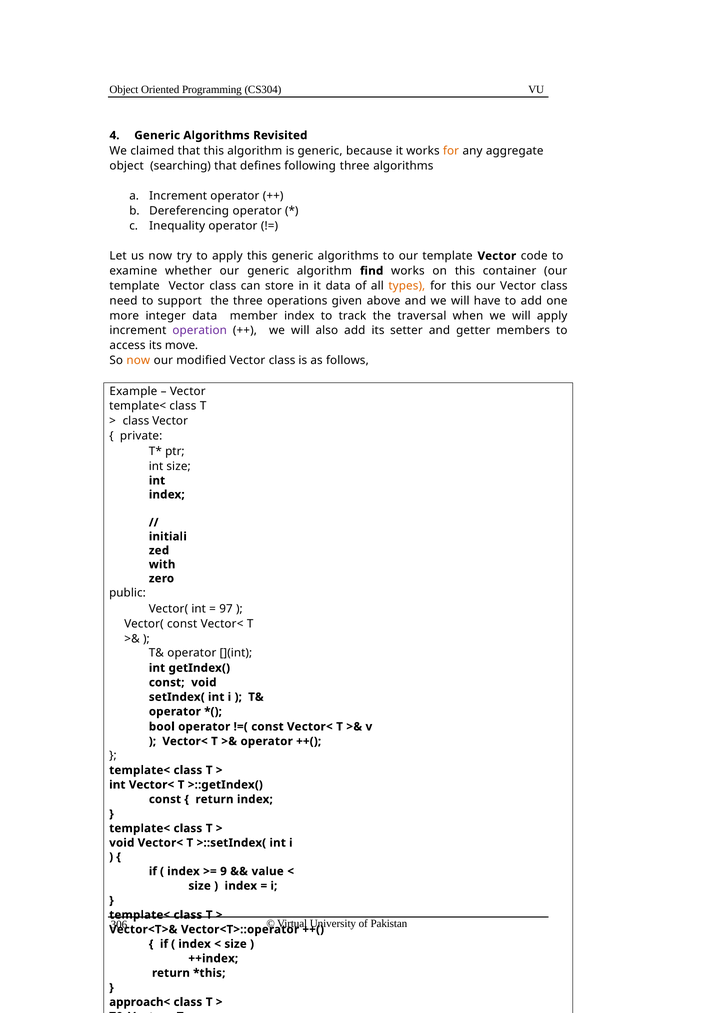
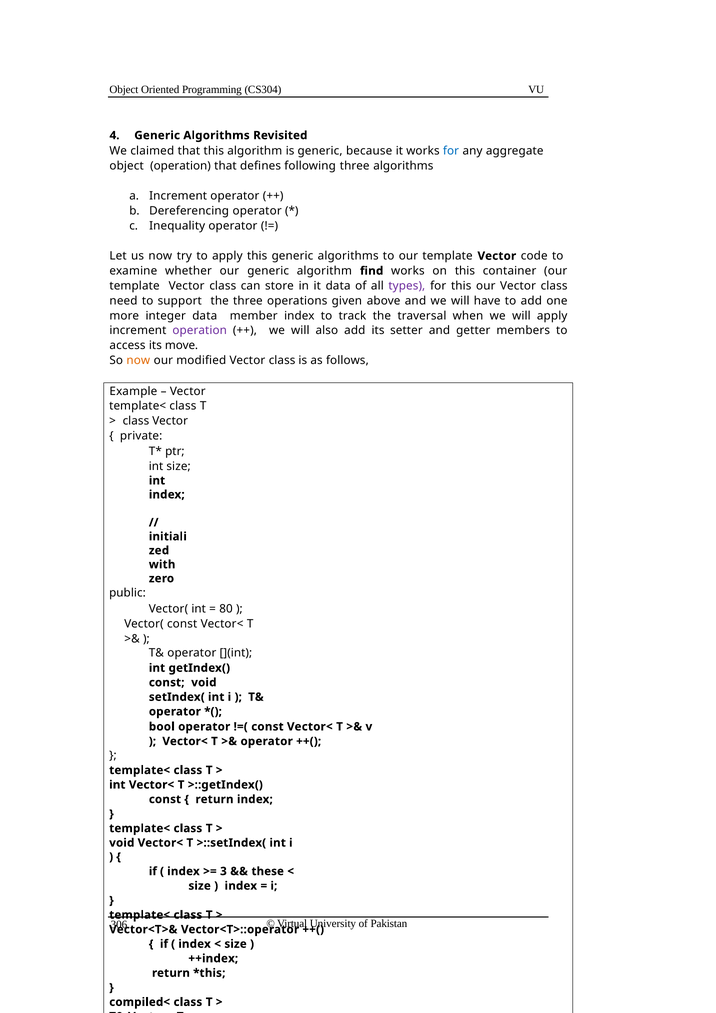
for colour: orange -> blue (451, 151)
object searching: searching -> operation (181, 166)
types colour: orange -> purple (407, 286)
97: 97 -> 80 (226, 609)
9: 9 -> 3 (223, 872)
value: value -> these (268, 872)
approach<: approach< -> compiled< (140, 1002)
